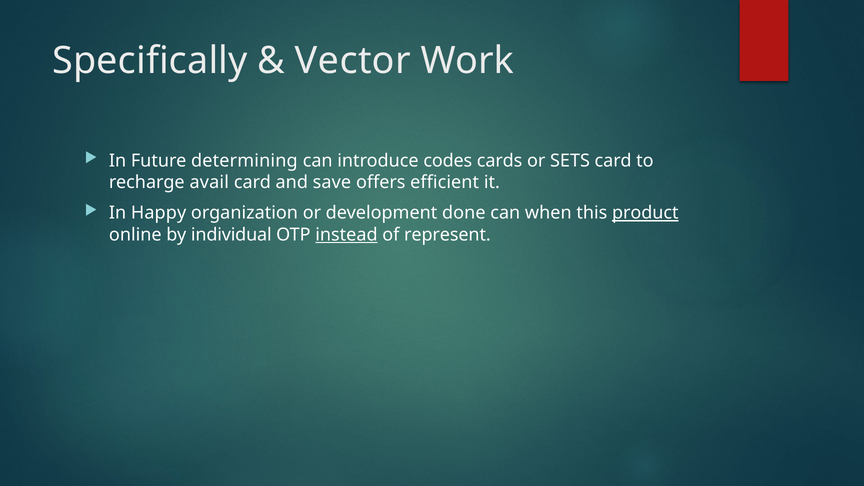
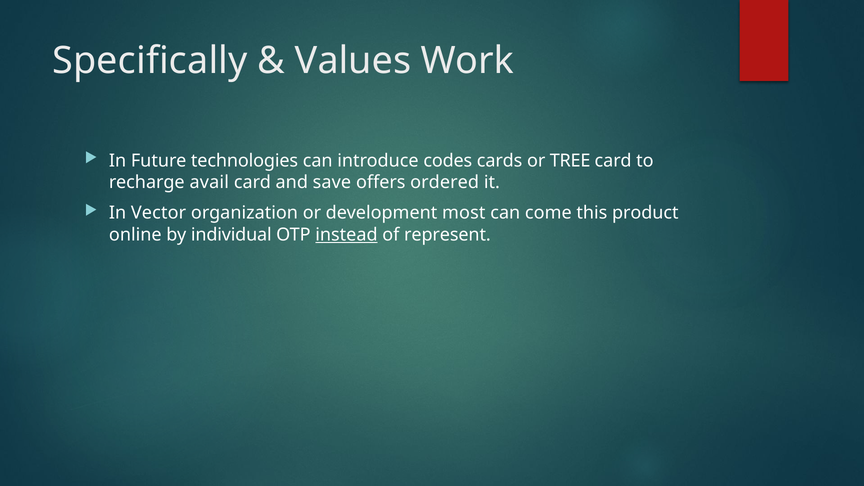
Vector: Vector -> Values (353, 61)
determining: determining -> technologies (245, 161)
SETS: SETS -> TREE (570, 161)
efficient: efficient -> ordered (445, 182)
Happy: Happy -> Vector (159, 213)
done: done -> most (464, 213)
when: when -> come (548, 213)
product underline: present -> none (645, 213)
